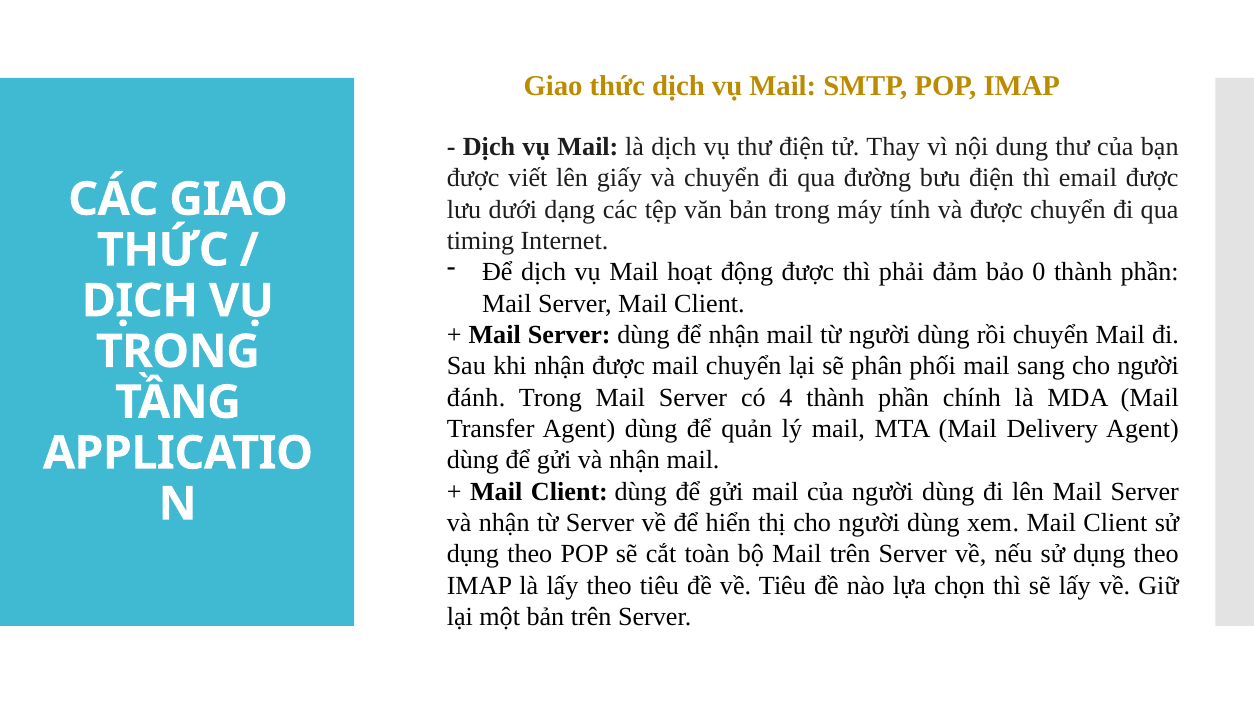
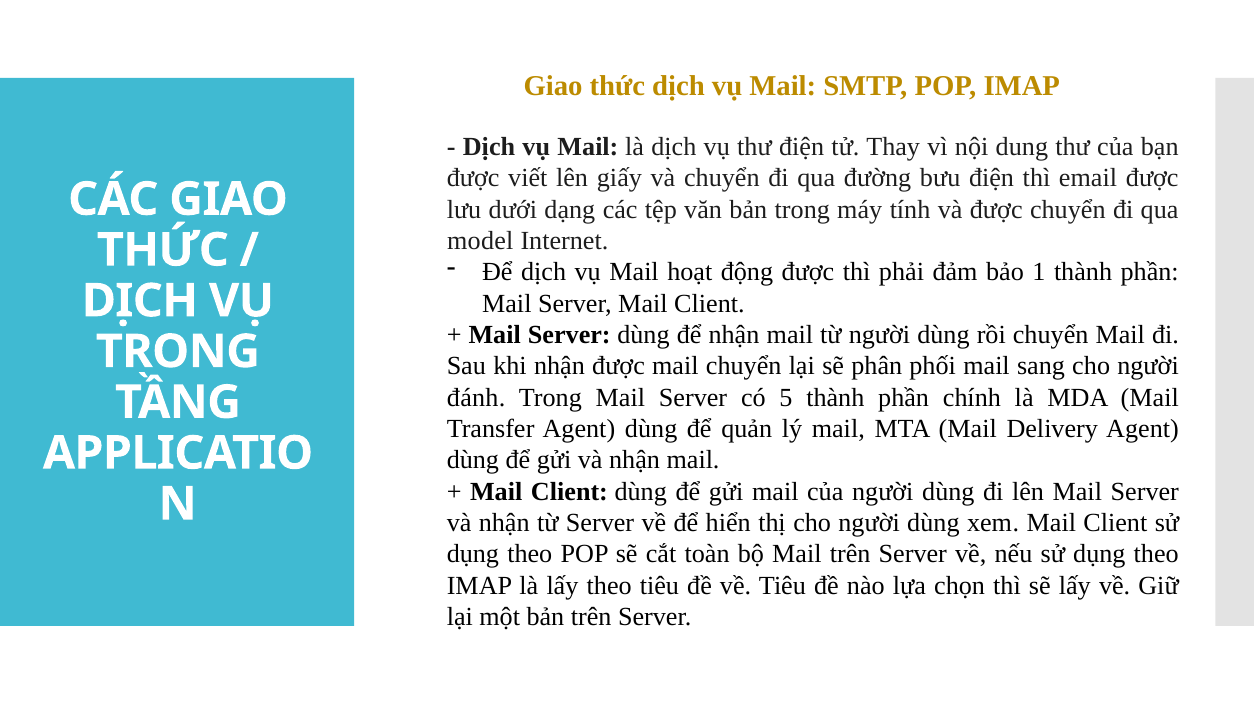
timing: timing -> model (480, 241)
0: 0 -> 1 (1039, 272)
4: 4 -> 5 (786, 398)
